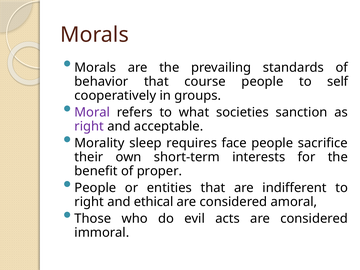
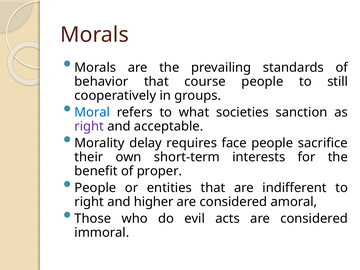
self: self -> still (338, 82)
Moral colour: purple -> blue (92, 112)
sleep: sleep -> delay (146, 143)
ethical: ethical -> higher (154, 202)
